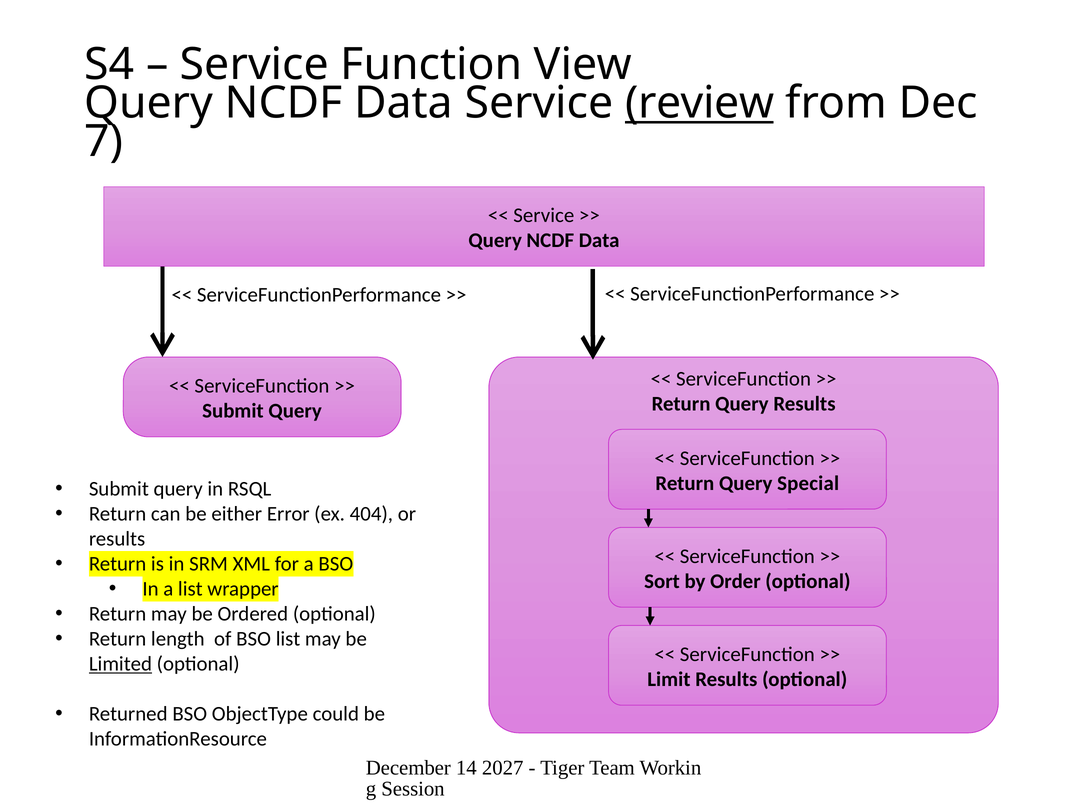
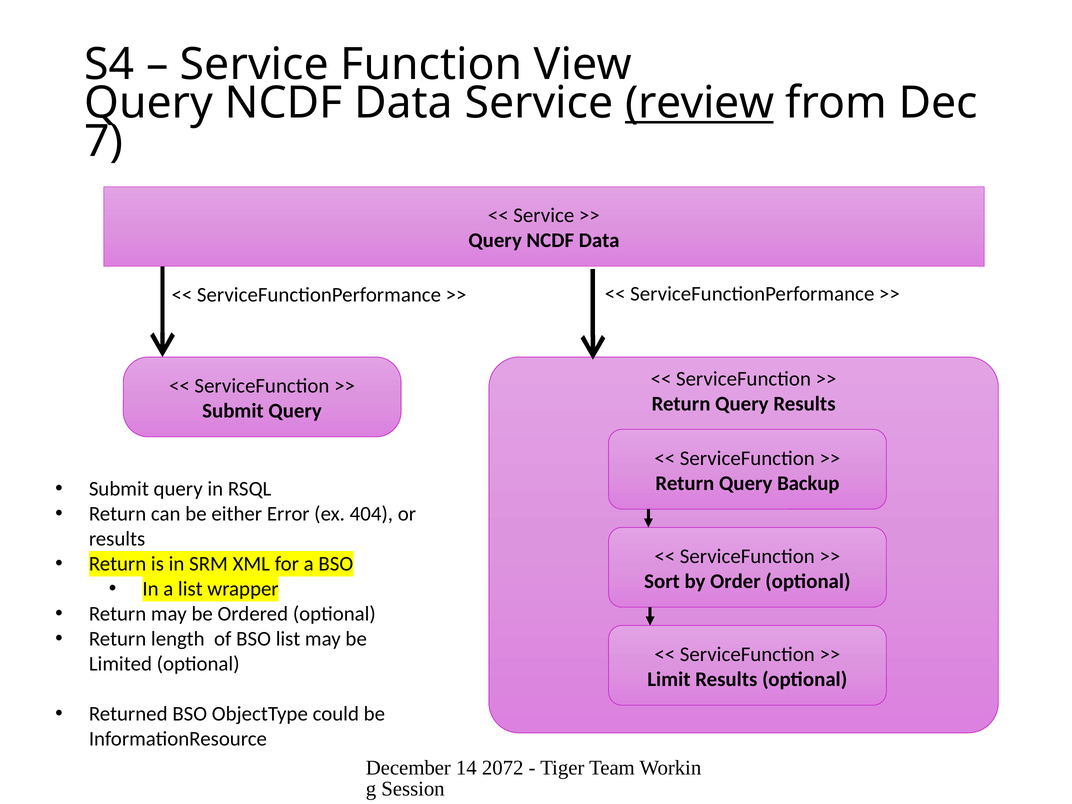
Special: Special -> Backup (808, 483)
Limited underline: present -> none (120, 664)
2027: 2027 -> 2072 (503, 768)
